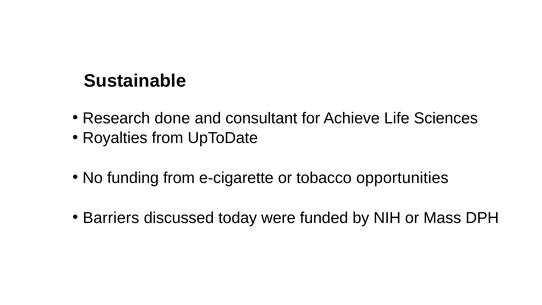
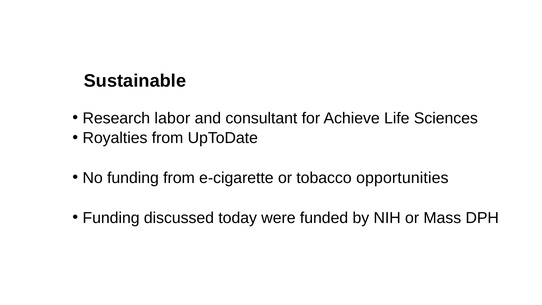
done: done -> labor (172, 118)
Barriers: Barriers -> Funding (111, 218)
